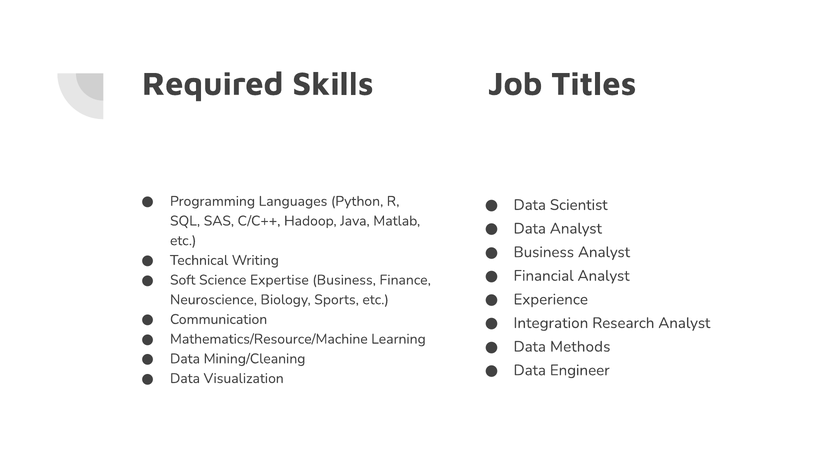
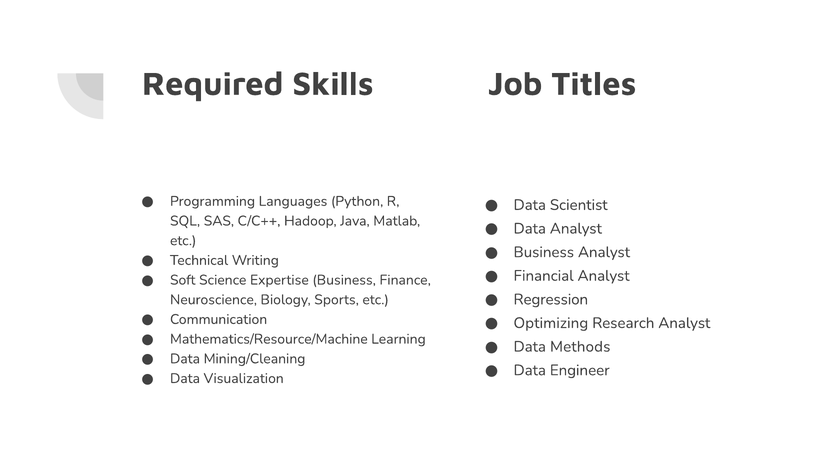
Experience: Experience -> Regression (551, 299)
Integration: Integration -> Optimizing (551, 323)
